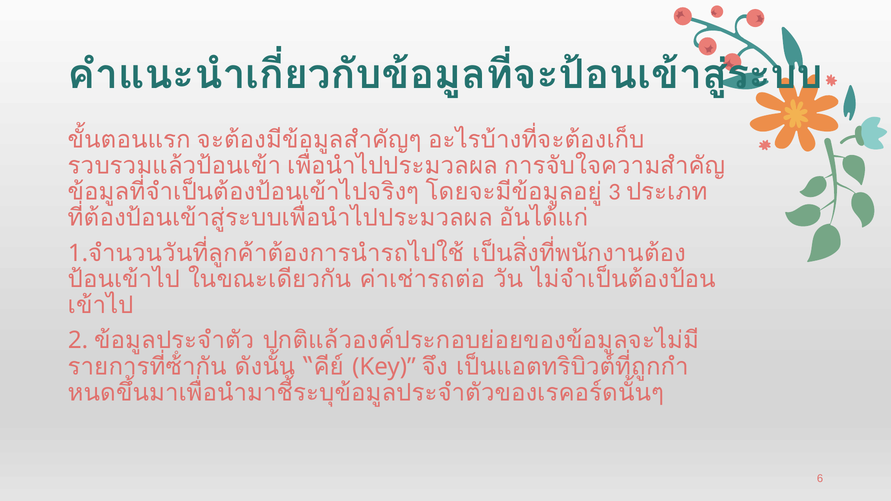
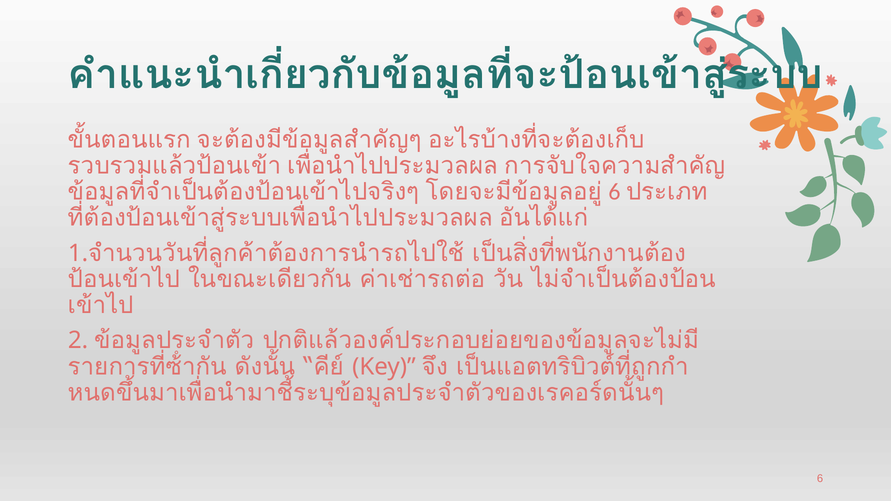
3: 3 -> 6 (614, 192)
